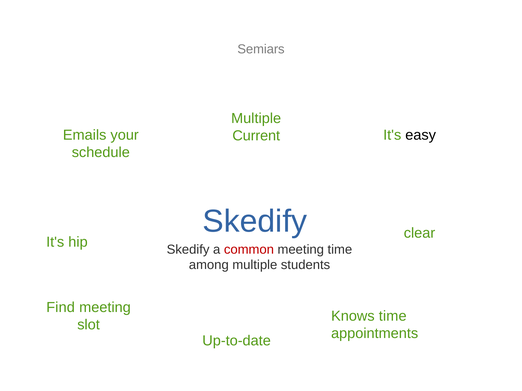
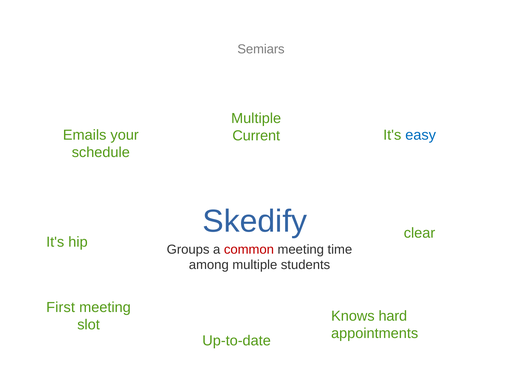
easy colour: black -> blue (421, 135)
Skedify: Skedify -> Groups (188, 250)
Find: Find -> First (61, 308)
Knows time: time -> hard (393, 316)
